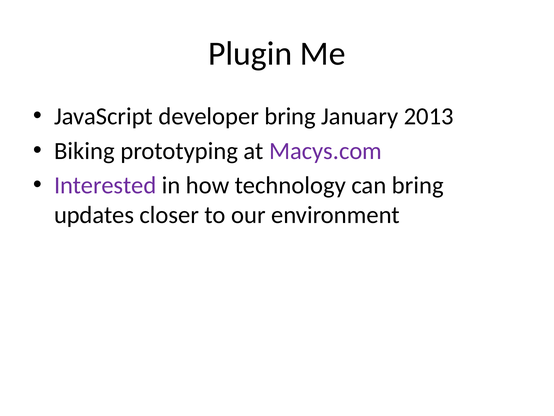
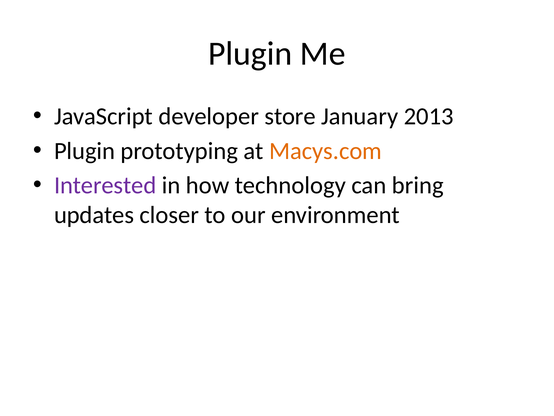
developer bring: bring -> store (290, 116)
Biking: Biking -> Plugin (84, 151)
Macys.com colour: purple -> orange (325, 151)
